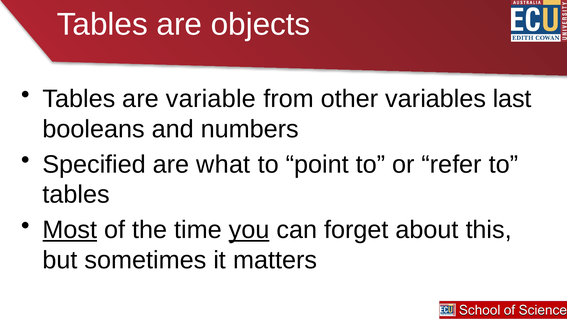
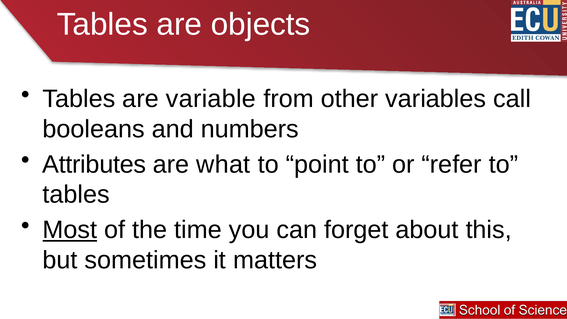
last: last -> call (512, 99)
Specified: Specified -> Attributes (94, 164)
you underline: present -> none (249, 230)
